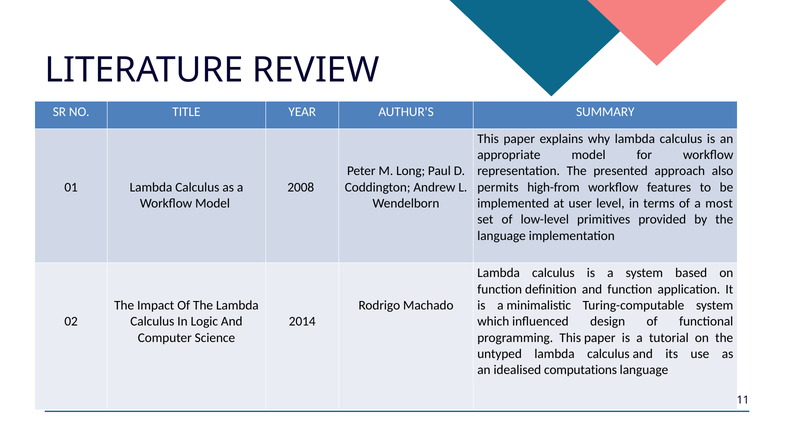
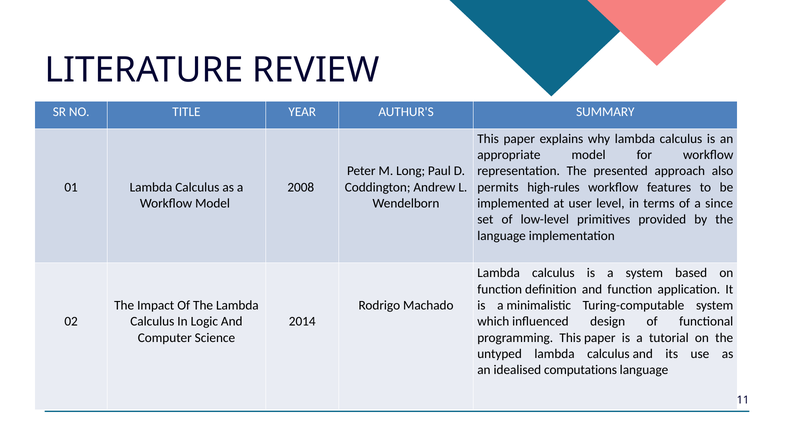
high-from: high-from -> high-rules (553, 187)
most: most -> since (719, 203)
